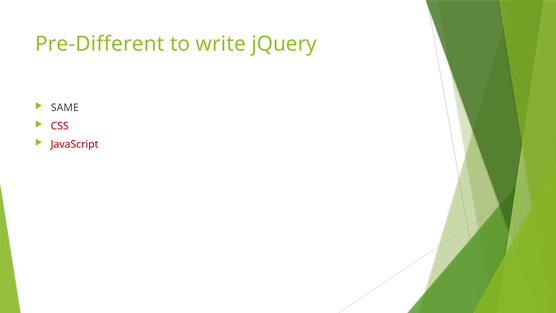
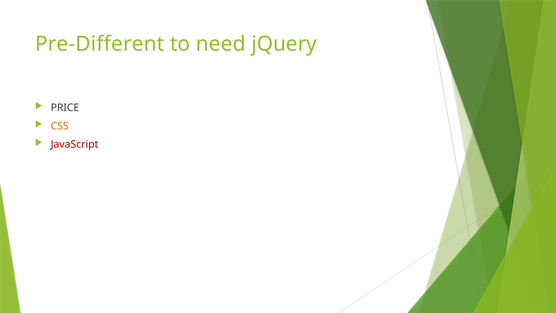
write: write -> need (221, 44)
SAME: SAME -> PRICE (65, 108)
CSS colour: red -> orange (60, 126)
